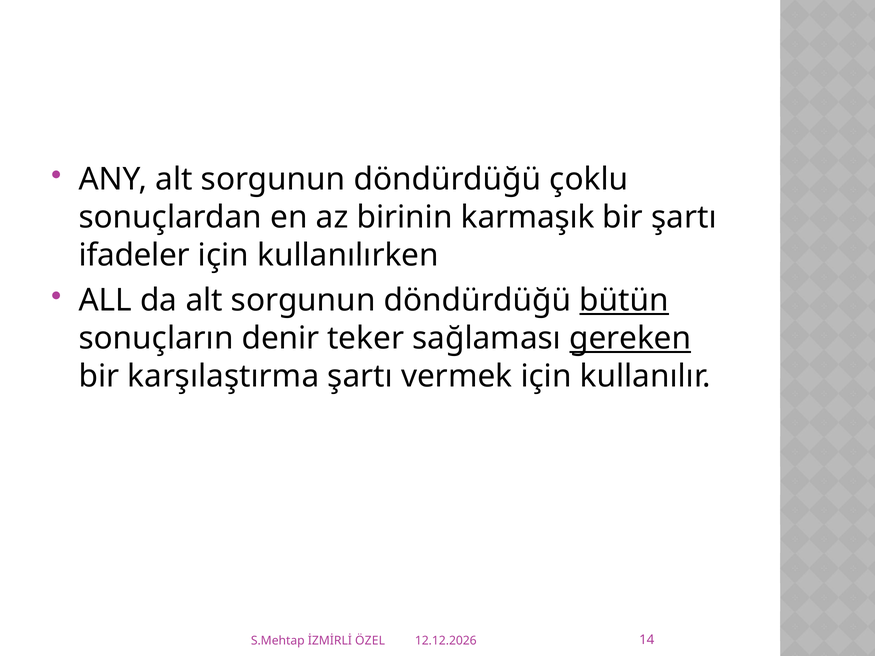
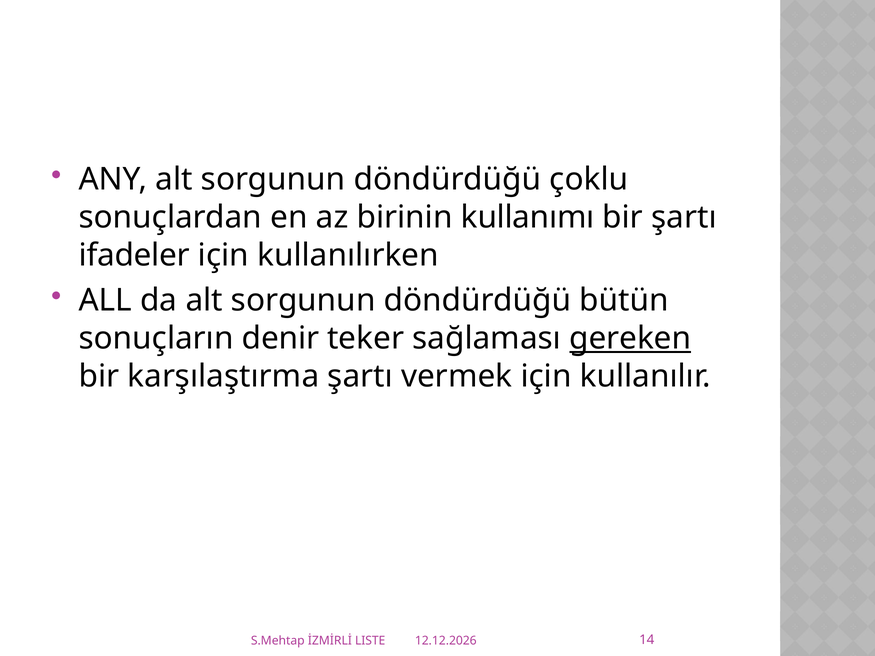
karmaşık: karmaşık -> kullanımı (528, 217)
bütün underline: present -> none (624, 300)
ÖZEL: ÖZEL -> LISTE (370, 641)
